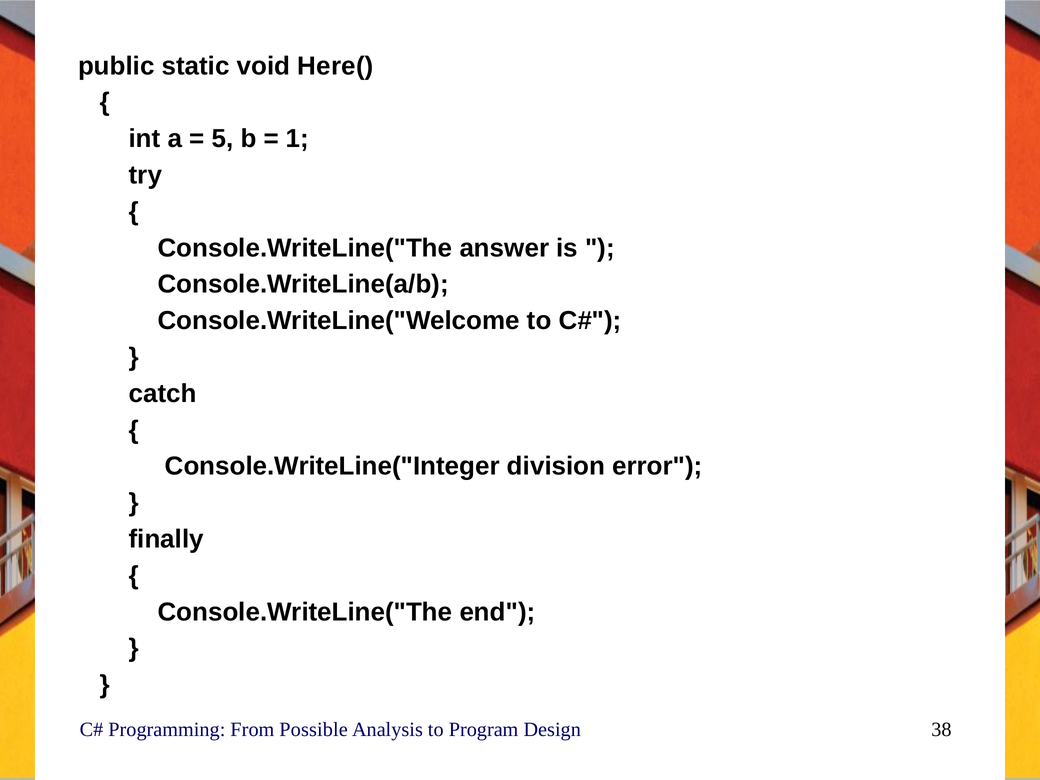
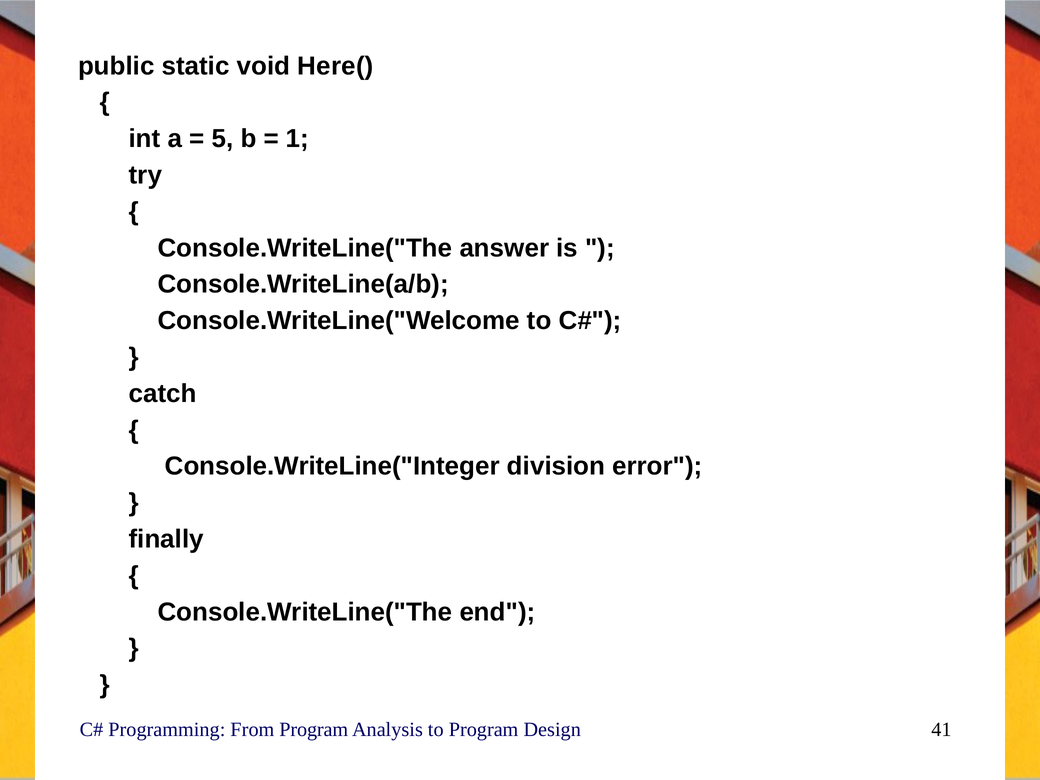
From Possible: Possible -> Program (314, 729)
38: 38 -> 41 (941, 729)
